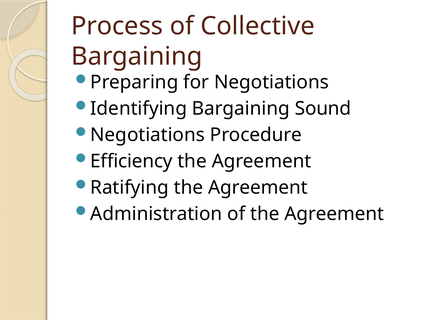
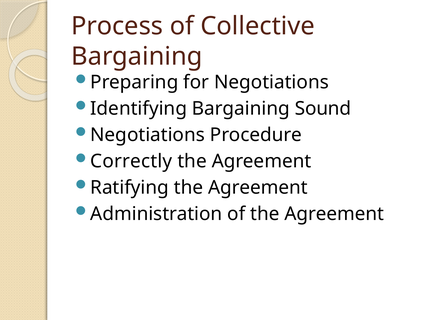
Efficiency: Efficiency -> Correctly (131, 161)
